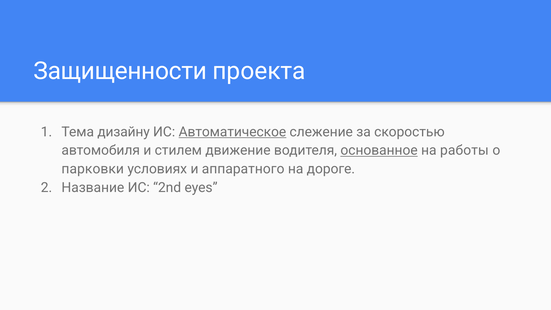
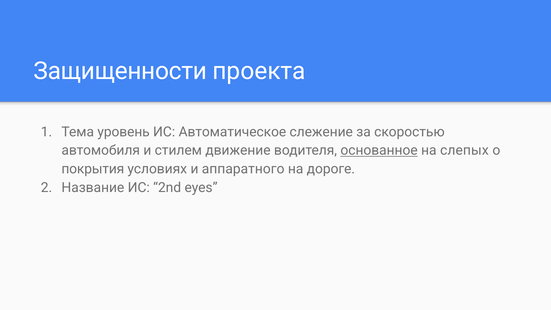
дизайну: дизайну -> уровень (124, 132)
Автоматическое underline: present -> none (232, 132)
работы: работы -> слепых (464, 150)
парковки: парковки -> покрытия (93, 169)
